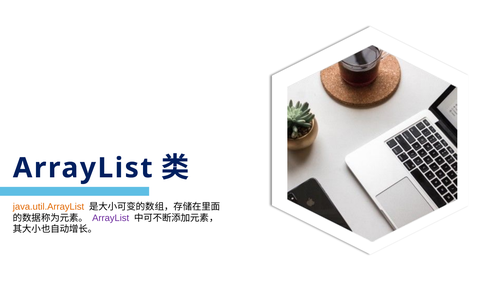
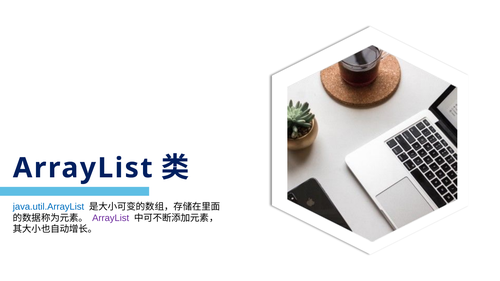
java.util.ArrayList colour: orange -> blue (49, 207)
